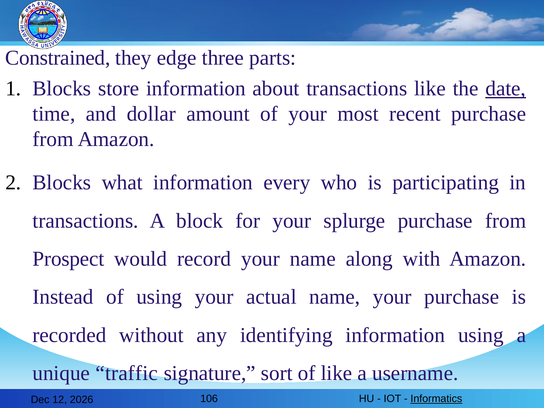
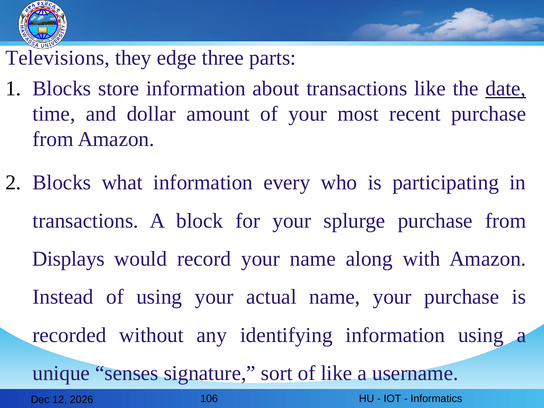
Constrained: Constrained -> Televisions (58, 58)
Prospect: Prospect -> Displays (68, 259)
traffic: traffic -> senses (127, 373)
Informatics underline: present -> none (436, 399)
